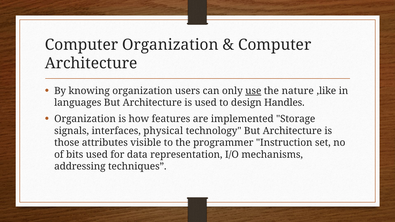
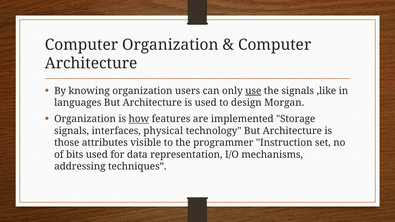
the nature: nature -> signals (298, 91)
Handles: Handles -> Morgan (284, 103)
how underline: none -> present (139, 119)
